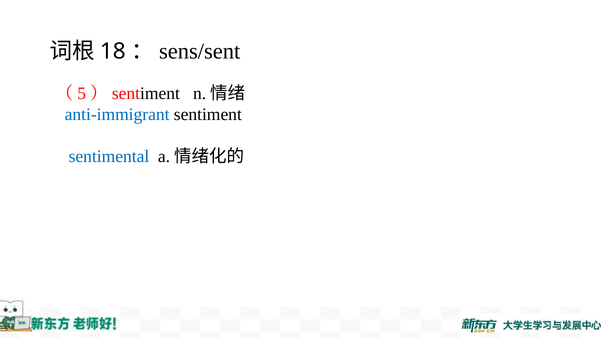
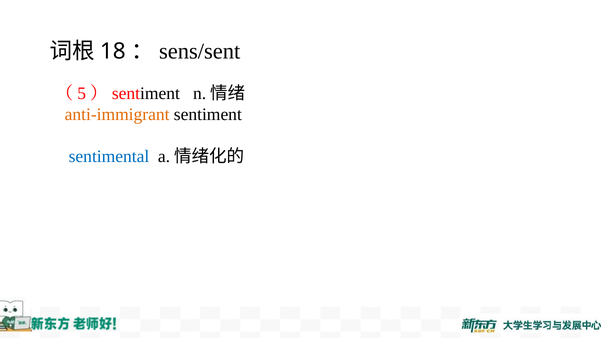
anti-immigrant colour: blue -> orange (117, 114)
